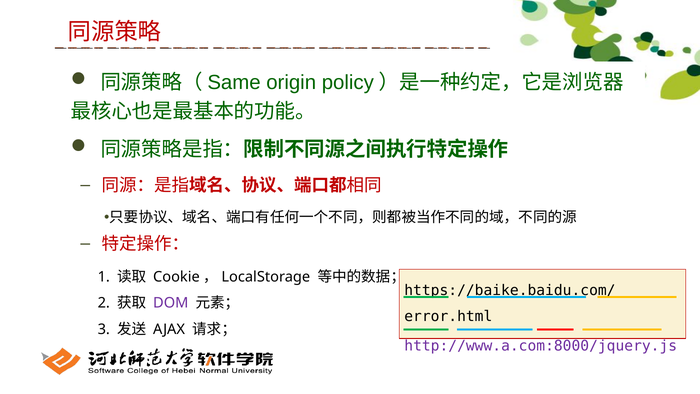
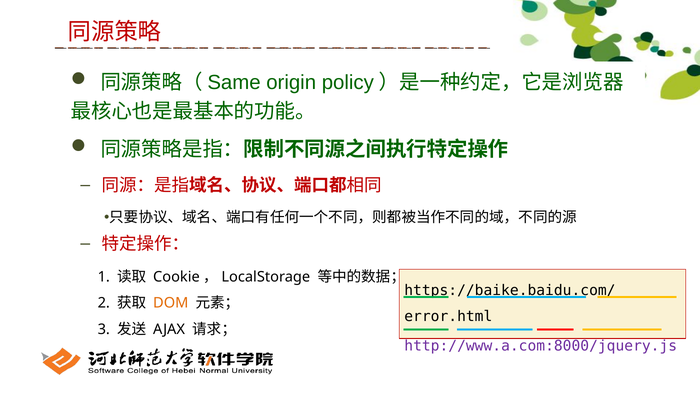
DOM colour: purple -> orange (171, 303)
